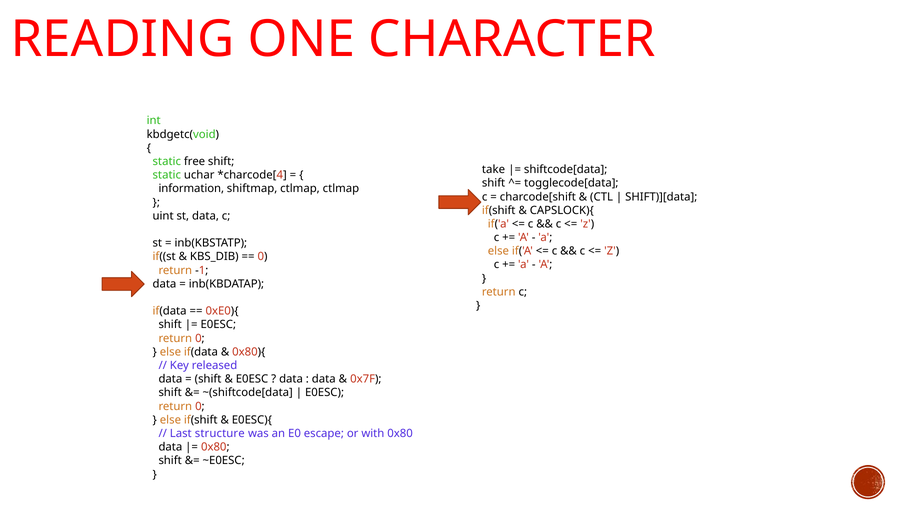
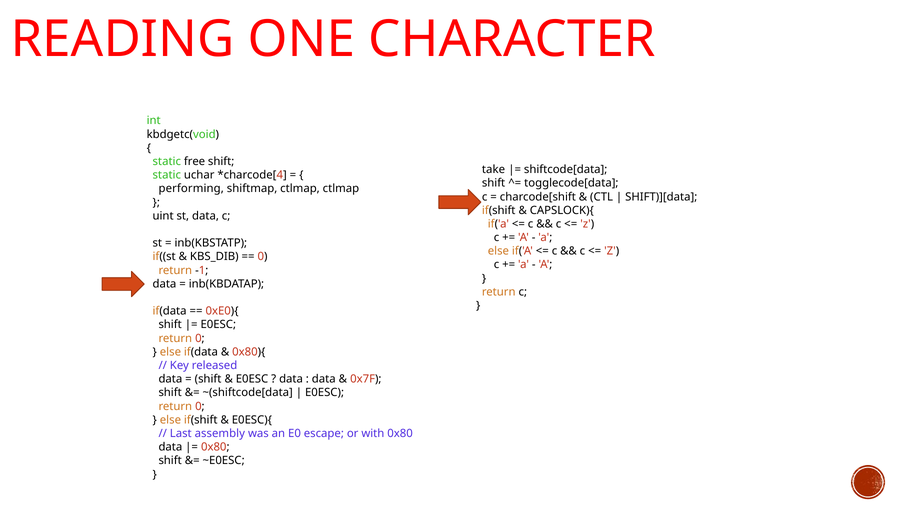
information: information -> performing (191, 189)
structure: structure -> assembly (220, 433)
